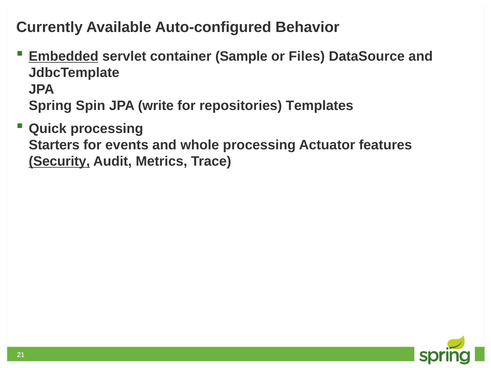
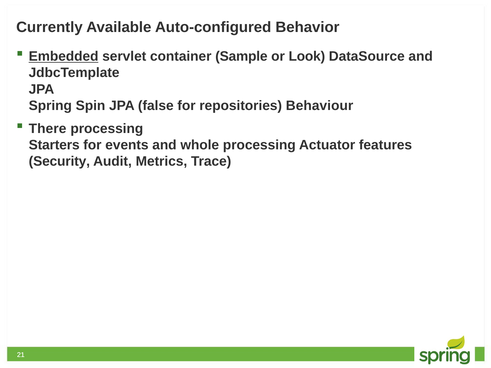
Files: Files -> Look (307, 56)
write: write -> false (156, 106)
Templates: Templates -> Behaviour (320, 106)
Quick: Quick -> There (48, 129)
Security underline: present -> none (59, 162)
